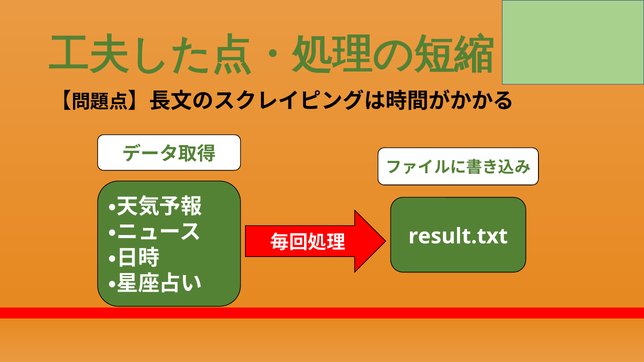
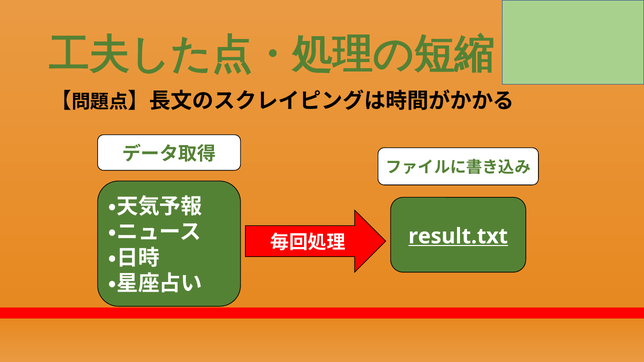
result.txt underline: none -> present (458, 236)
